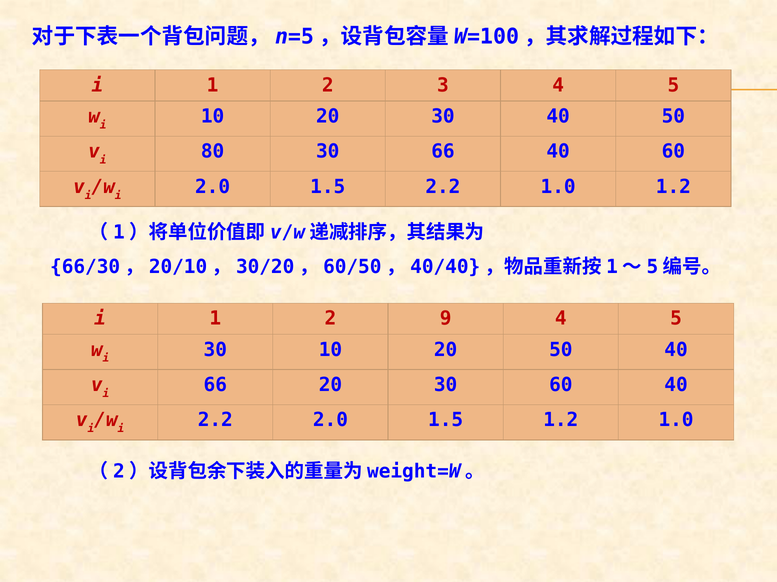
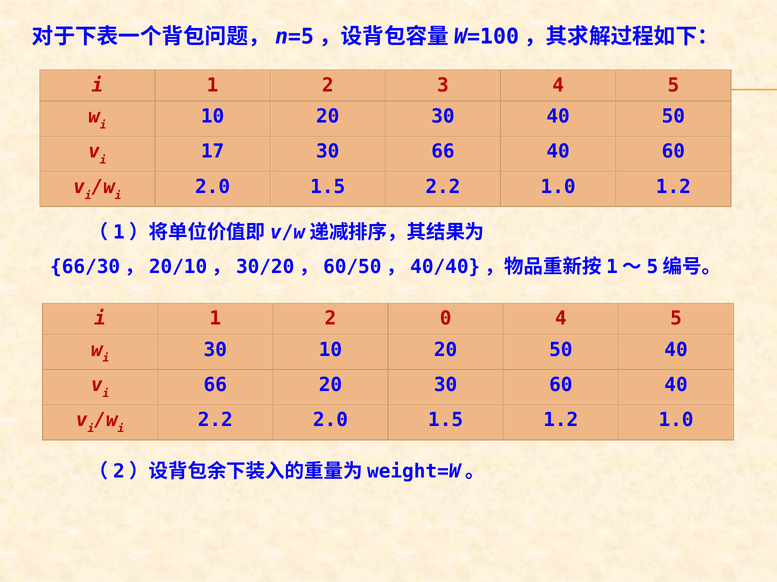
80: 80 -> 17 (213, 152)
9: 9 -> 0 (446, 319)
